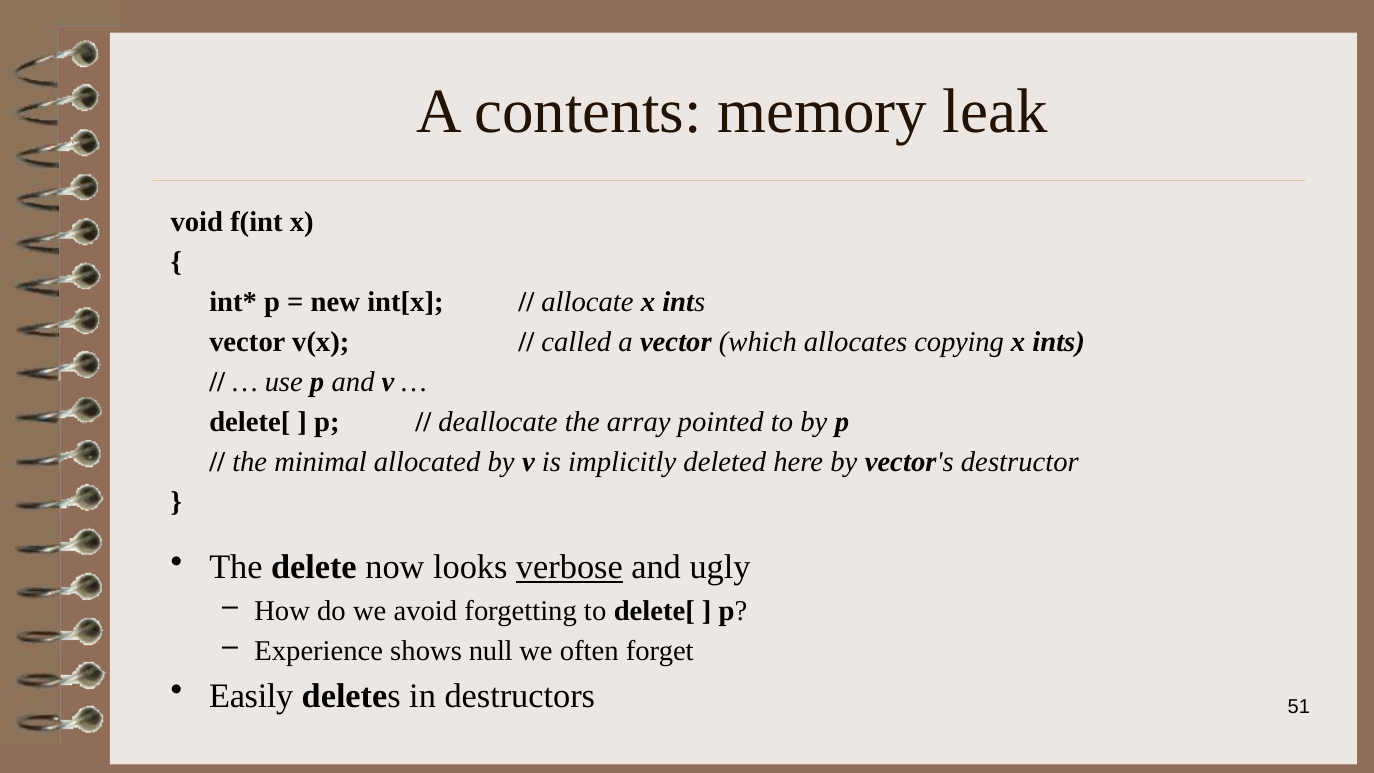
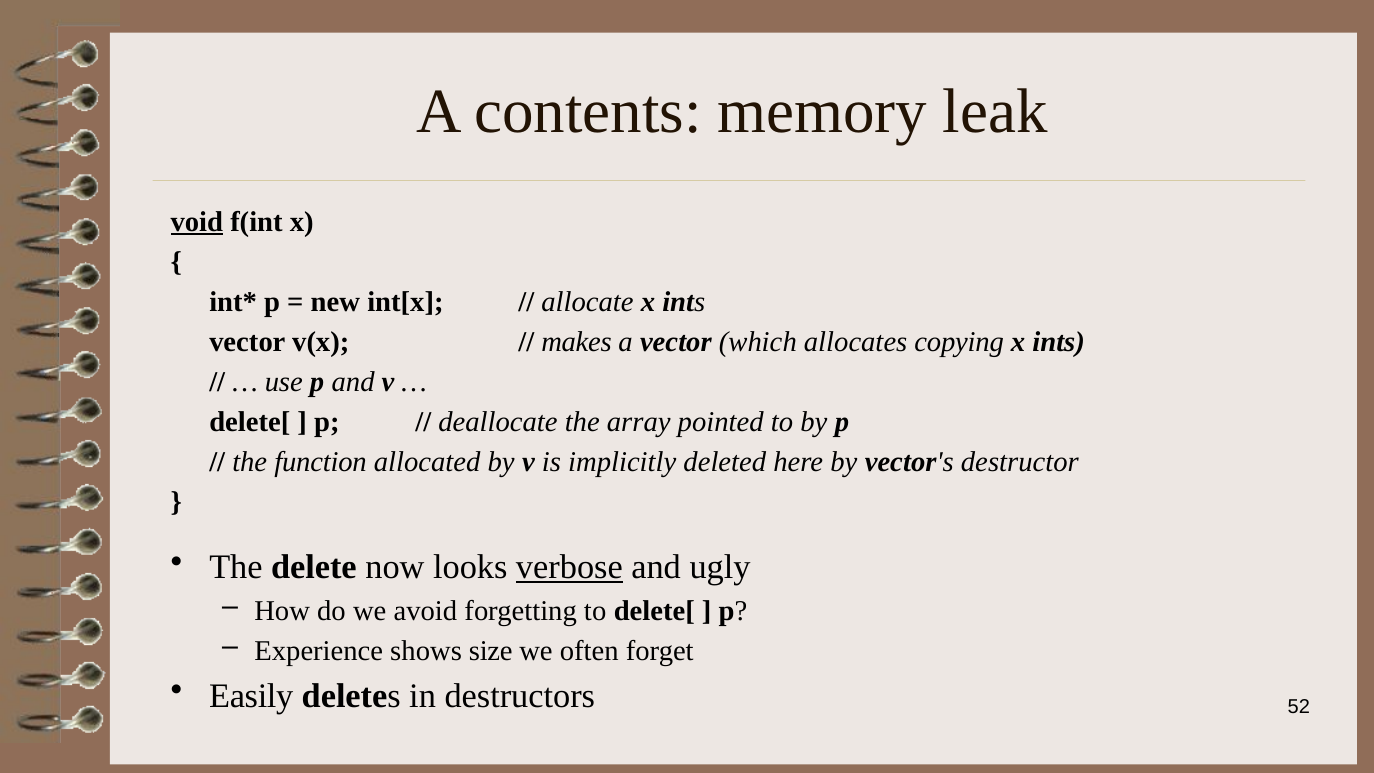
void underline: none -> present (197, 222)
called: called -> makes (576, 342)
minimal: minimal -> function (321, 462)
null: null -> size (491, 651)
51: 51 -> 52 (1299, 707)
